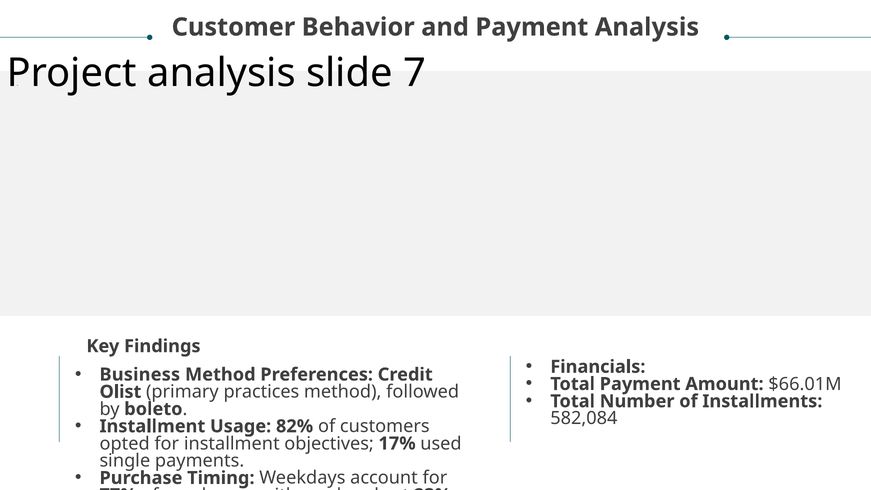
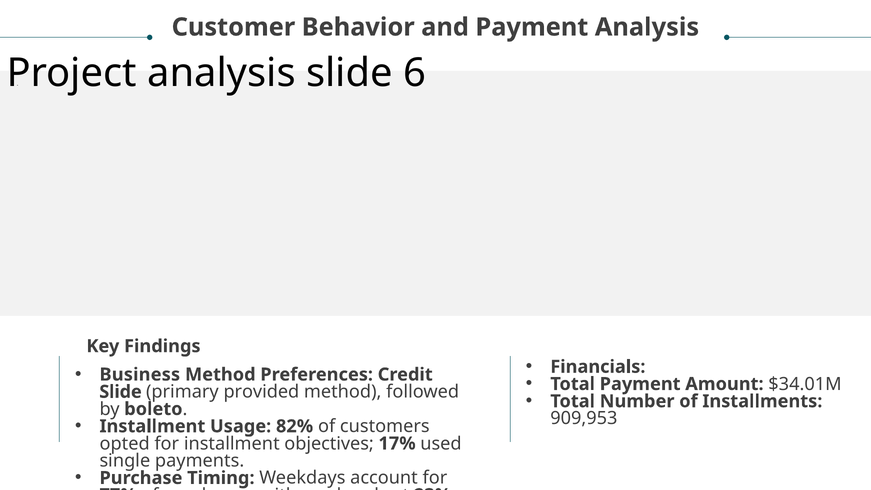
7: 7 -> 6 (415, 73)
$66.01M: $66.01M -> $34.01M (805, 384)
Olist: Olist -> Slide (121, 392)
practices: practices -> provided (261, 392)
582,084: 582,084 -> 909,953 (584, 418)
